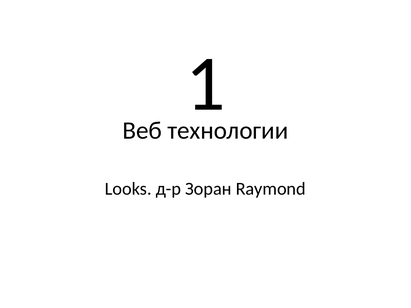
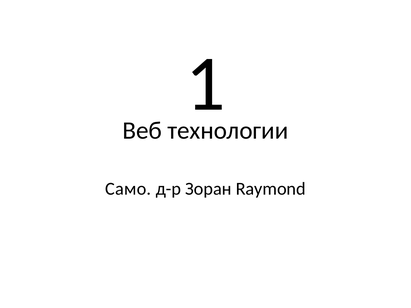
Looks: Looks -> Само (128, 189)
